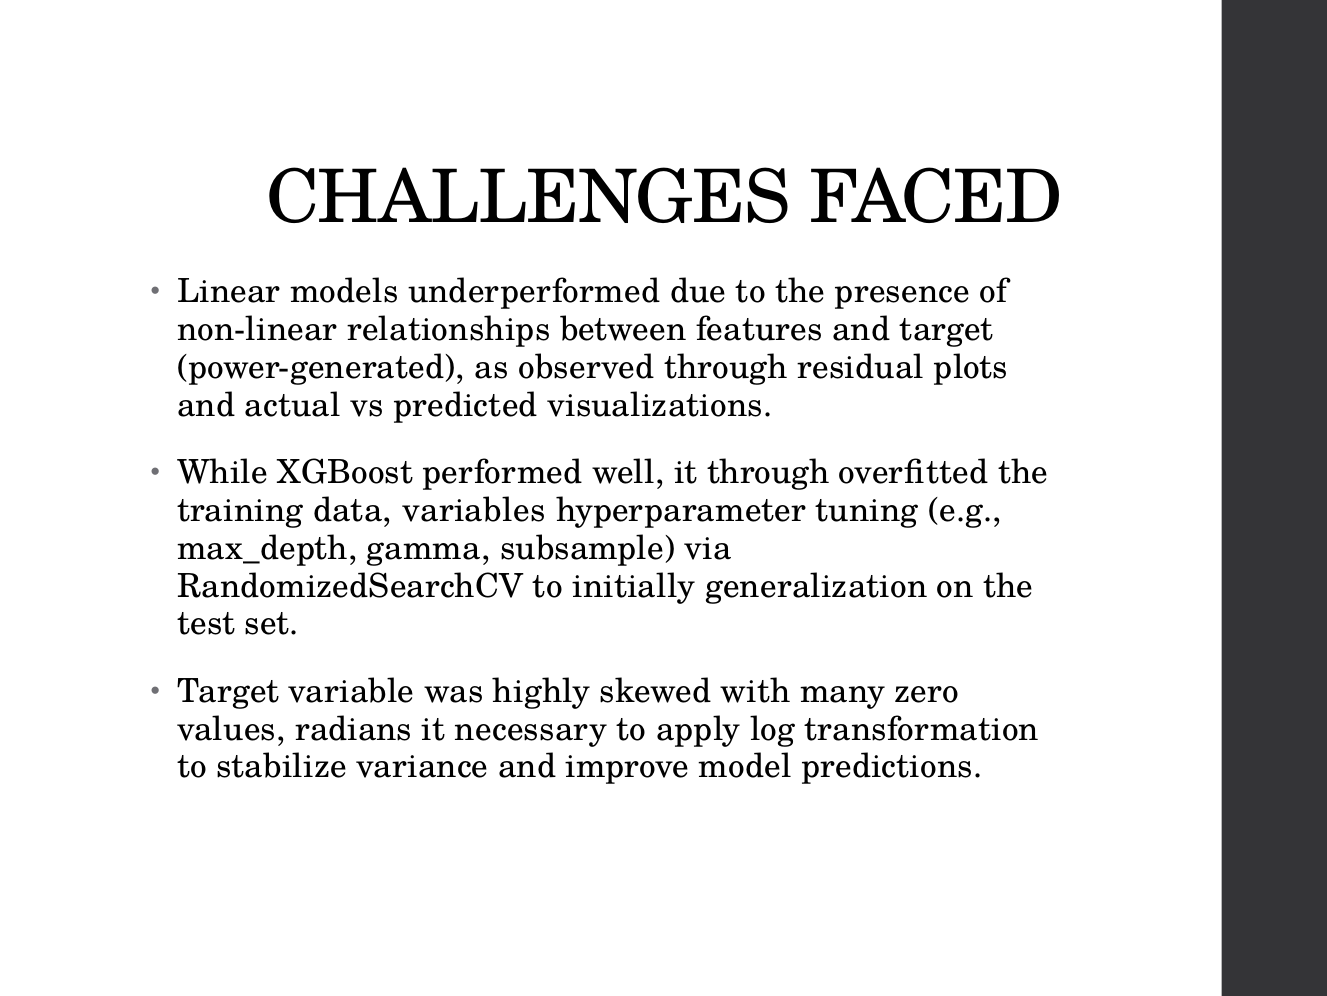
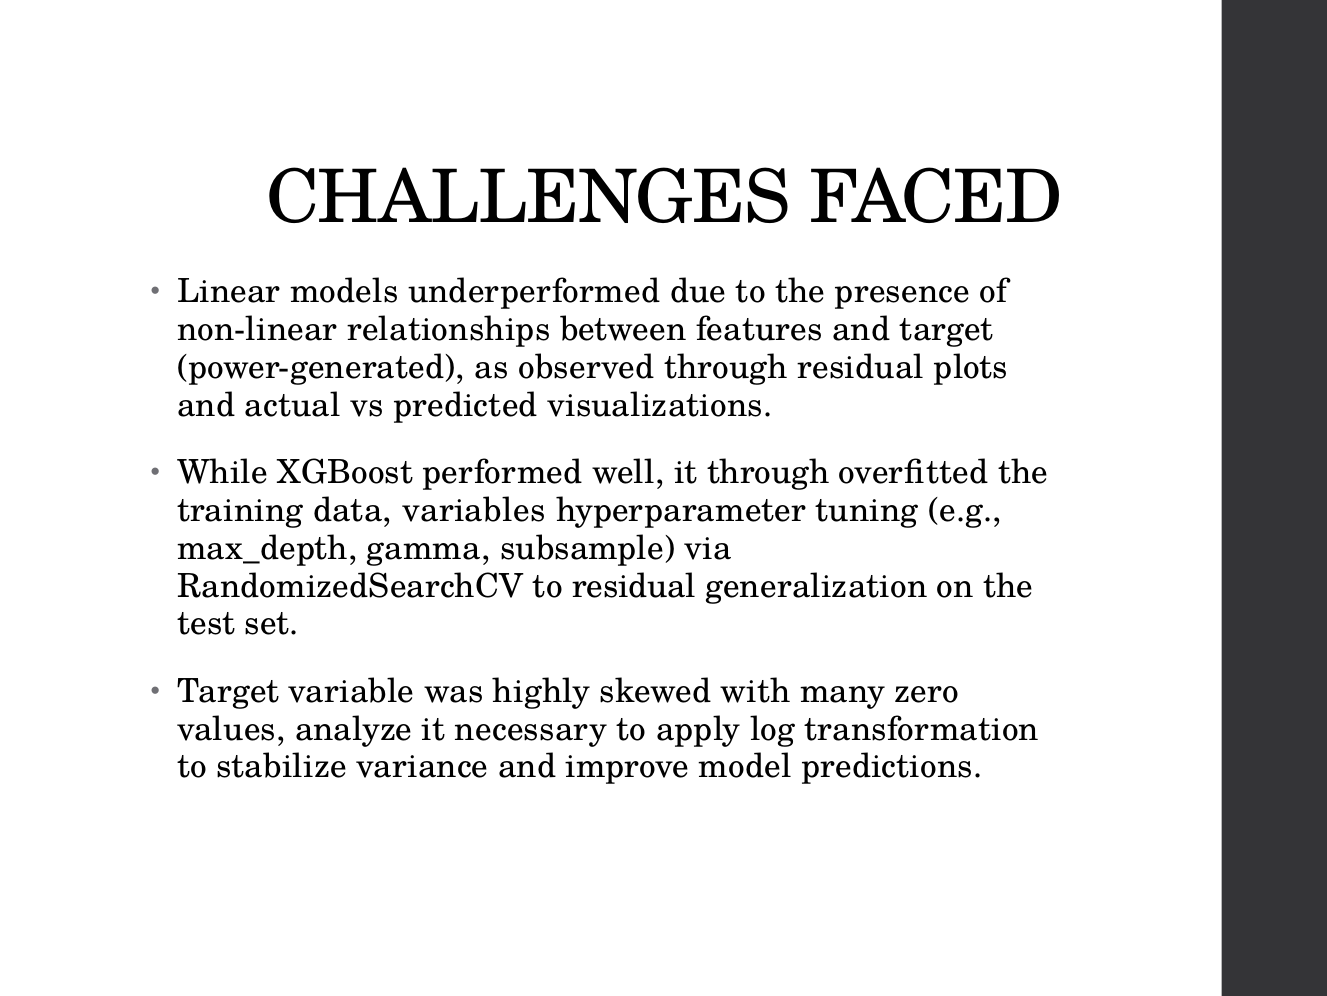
to initially: initially -> residual (634, 586)
radians: radians -> analyze (354, 729)
